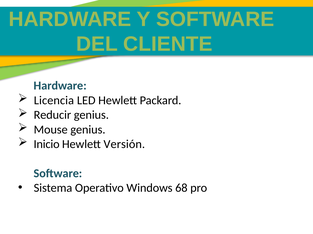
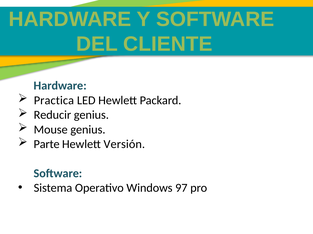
Licencia: Licencia -> Practica (54, 101)
Inicio: Inicio -> Parte (47, 145)
68: 68 -> 97 (181, 188)
